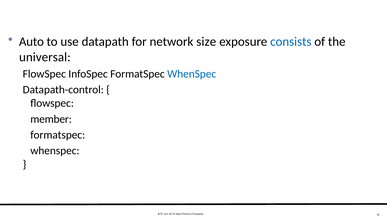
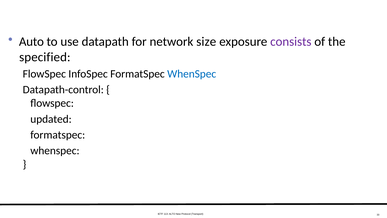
consists colour: blue -> purple (291, 42)
universal: universal -> specified (45, 57)
member: member -> updated (51, 119)
